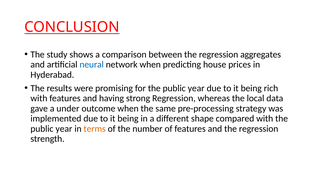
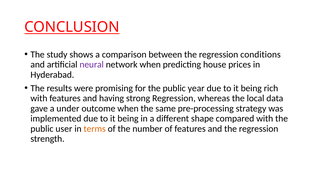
aggregates: aggregates -> conditions (261, 54)
neural colour: blue -> purple (92, 64)
year: year -> user (64, 128)
